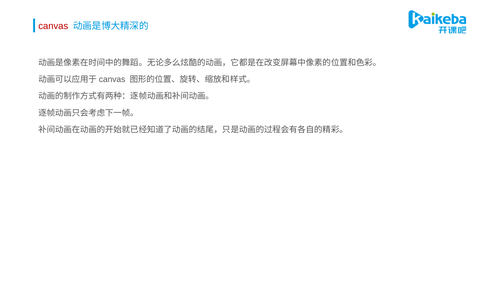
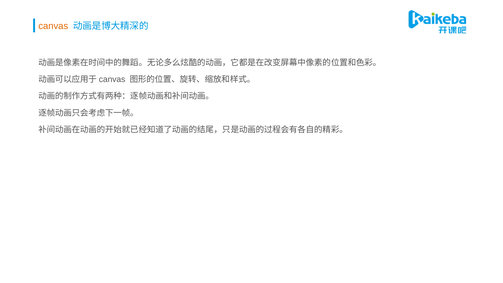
canvas colour: red -> orange (53, 26)
